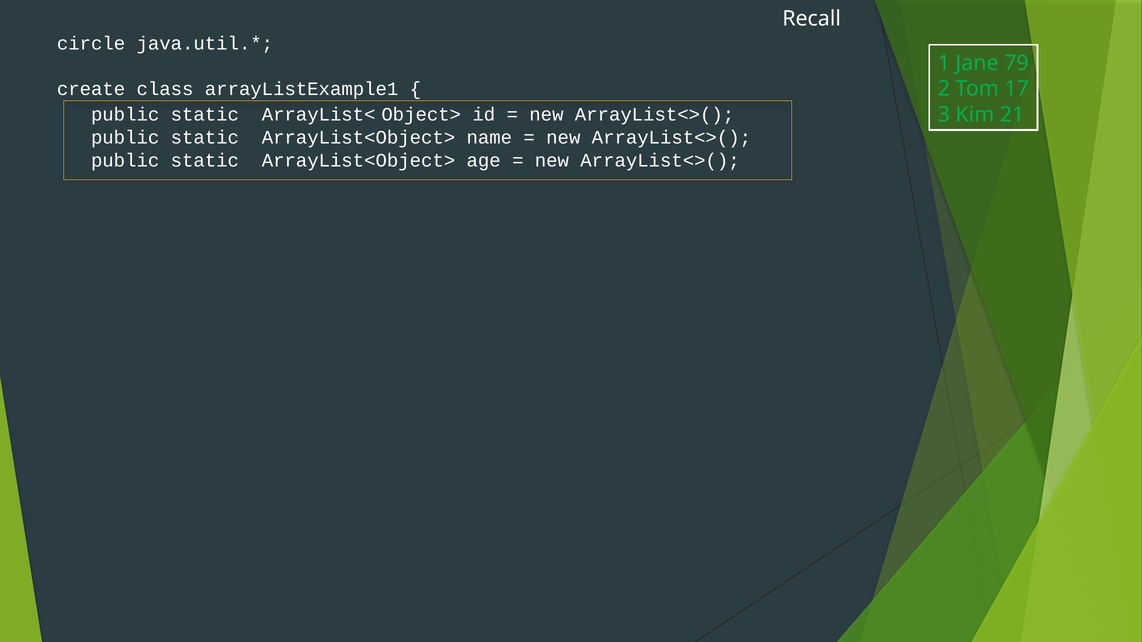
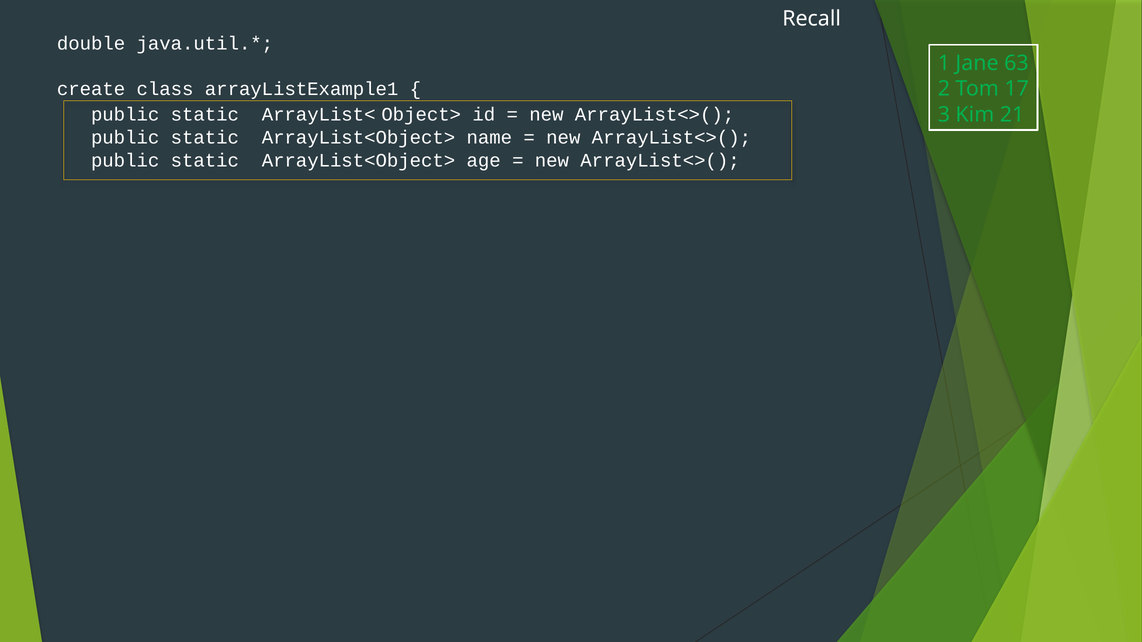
circle: circle -> double (91, 44)
79: 79 -> 63 (1016, 63)
